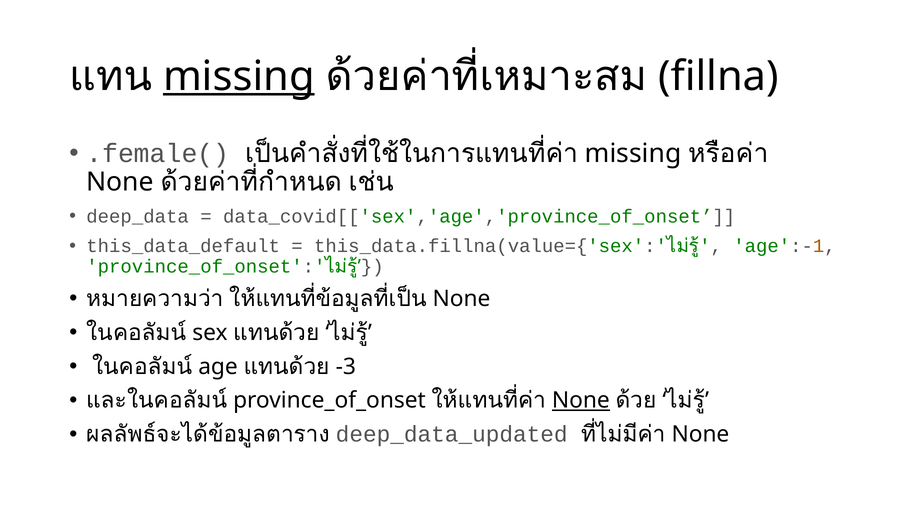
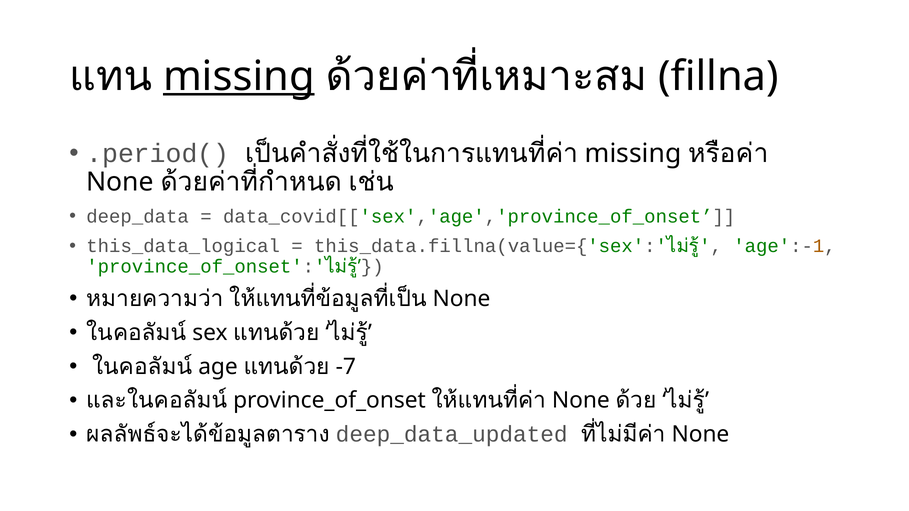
.female(: .female( -> .period( (158, 154)
this_data_default: this_data_default -> this_data_logical (183, 246)
-3: -3 -> -7 (346, 367)
None underline: present -> none (581, 401)
